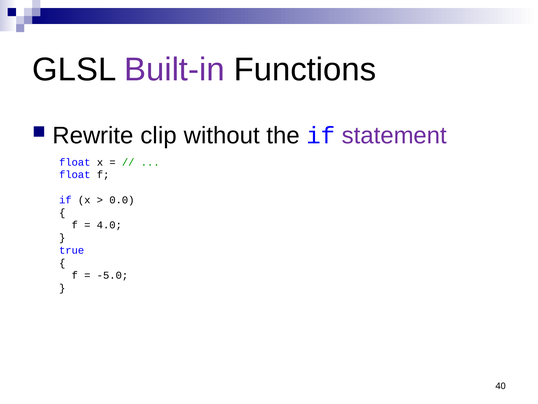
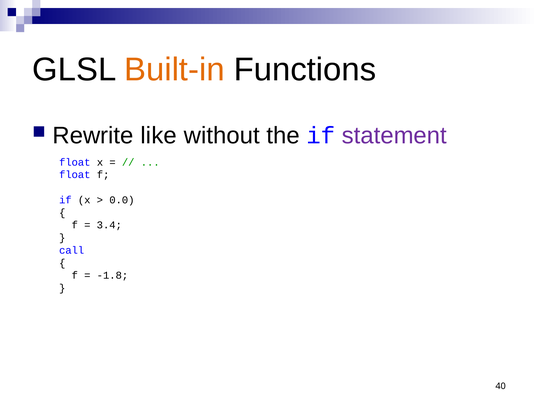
Built-in colour: purple -> orange (174, 70)
clip: clip -> like (159, 135)
4.0: 4.0 -> 3.4 (109, 225)
true: true -> call (72, 250)
-5.0: -5.0 -> -1.8 (112, 275)
